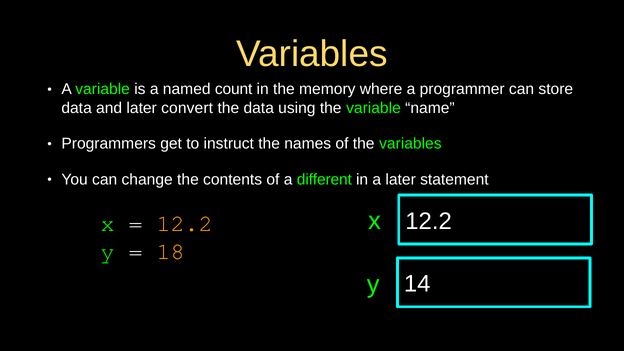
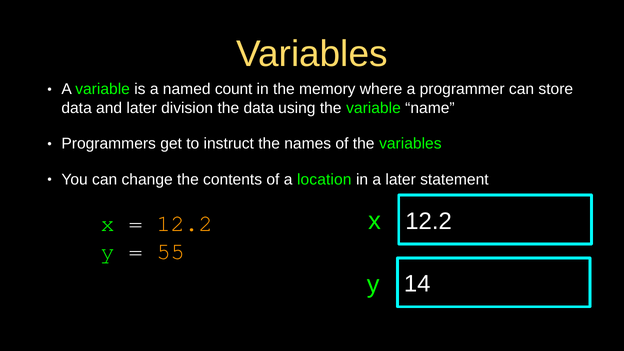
convert: convert -> division (187, 108)
different: different -> location (324, 179)
18: 18 -> 55 (171, 251)
